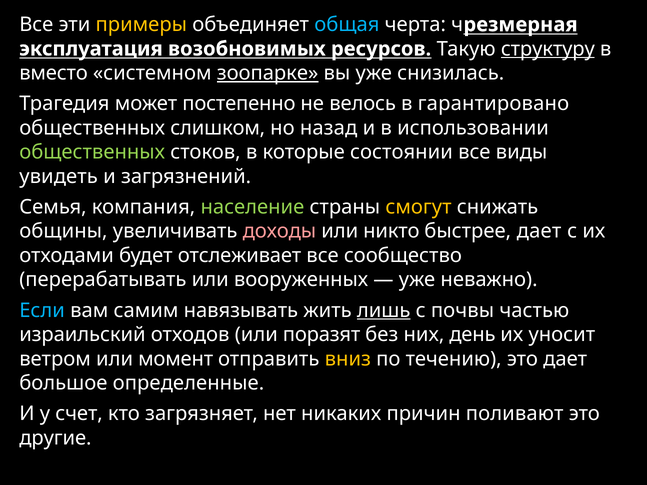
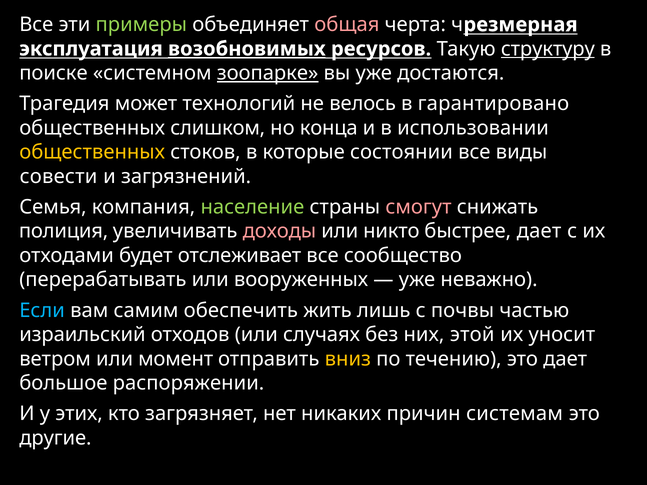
примеры colour: yellow -> light green (141, 25)
общая colour: light blue -> pink (347, 25)
возобновимых underline: none -> present (247, 49)
вместо: вместо -> поиске (53, 73)
снизилась: снизилась -> достаются (451, 73)
постепенно: постепенно -> технологий (239, 104)
назад: назад -> конца (329, 128)
общественных colour: light green -> yellow (92, 152)
увидеть: увидеть -> совести (58, 177)
смогут colour: yellow -> pink (419, 207)
общины: общины -> полиция (64, 231)
навязывать: навязывать -> обеспечить (241, 311)
лишь underline: present -> none (384, 311)
поразят: поразят -> случаях (322, 335)
день: день -> этой (472, 335)
определенные: определенные -> распоряжении (188, 383)
счет: счет -> этих (79, 414)
поливают: поливают -> системам (515, 414)
